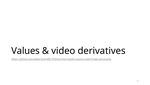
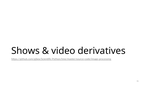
Values: Values -> Shows (26, 50)
